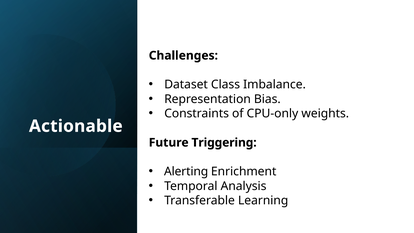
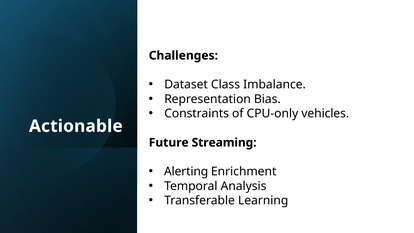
weights: weights -> vehicles (325, 114)
Triggering: Triggering -> Streaming (224, 142)
